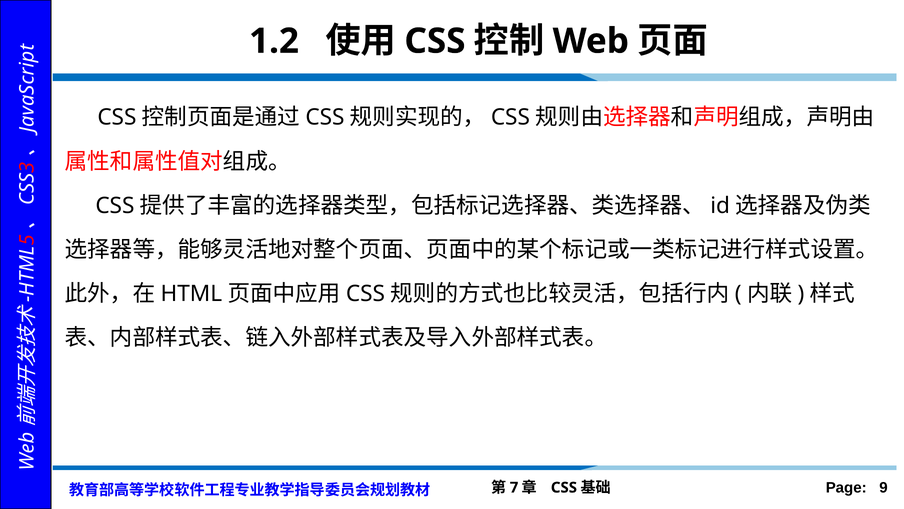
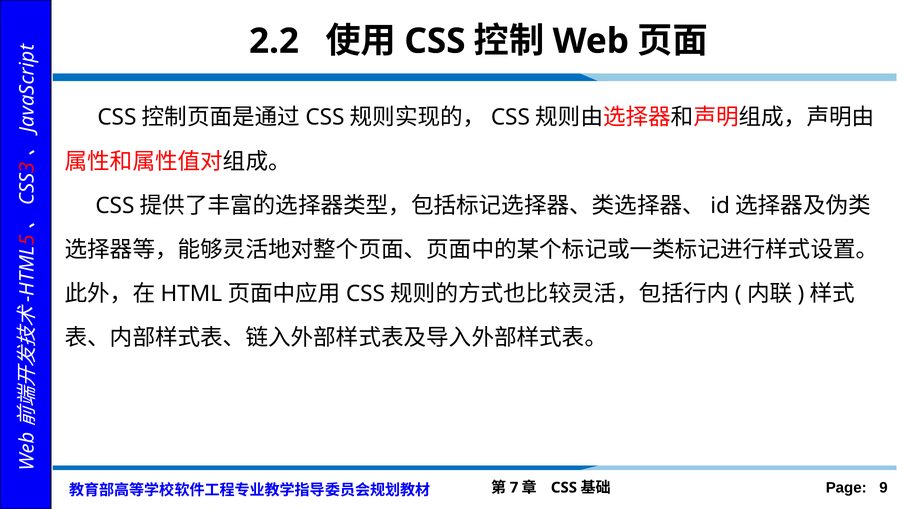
1.2: 1.2 -> 2.2 (274, 41)
